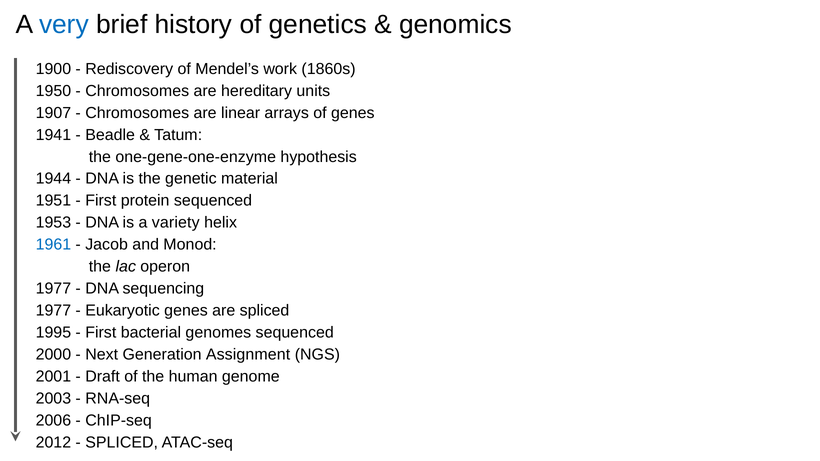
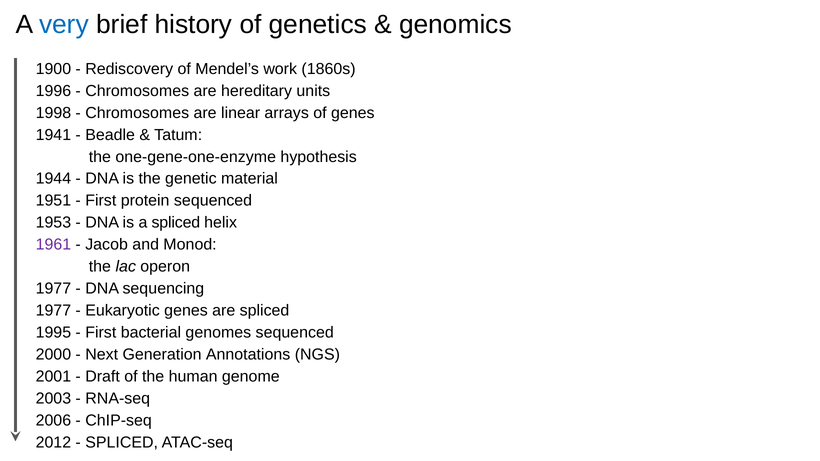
1950: 1950 -> 1996 (53, 91)
1907: 1907 -> 1998 (53, 113)
a variety: variety -> spliced (176, 223)
1961 colour: blue -> purple (53, 245)
Assignment: Assignment -> Annotations (248, 355)
